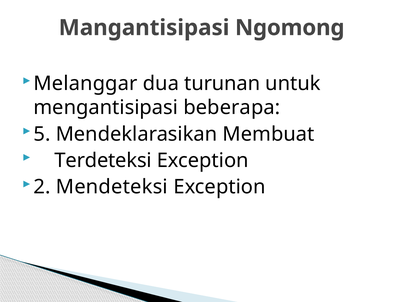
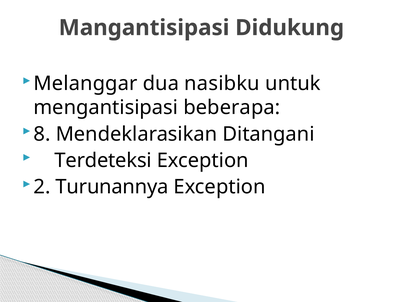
Ngomong: Ngomong -> Didukung (290, 28)
turunan: turunan -> nasibku (222, 84)
5: 5 -> 8 (42, 134)
Membuat: Membuat -> Ditangani (269, 134)
Mendeteksi: Mendeteksi -> Turunannya (112, 187)
